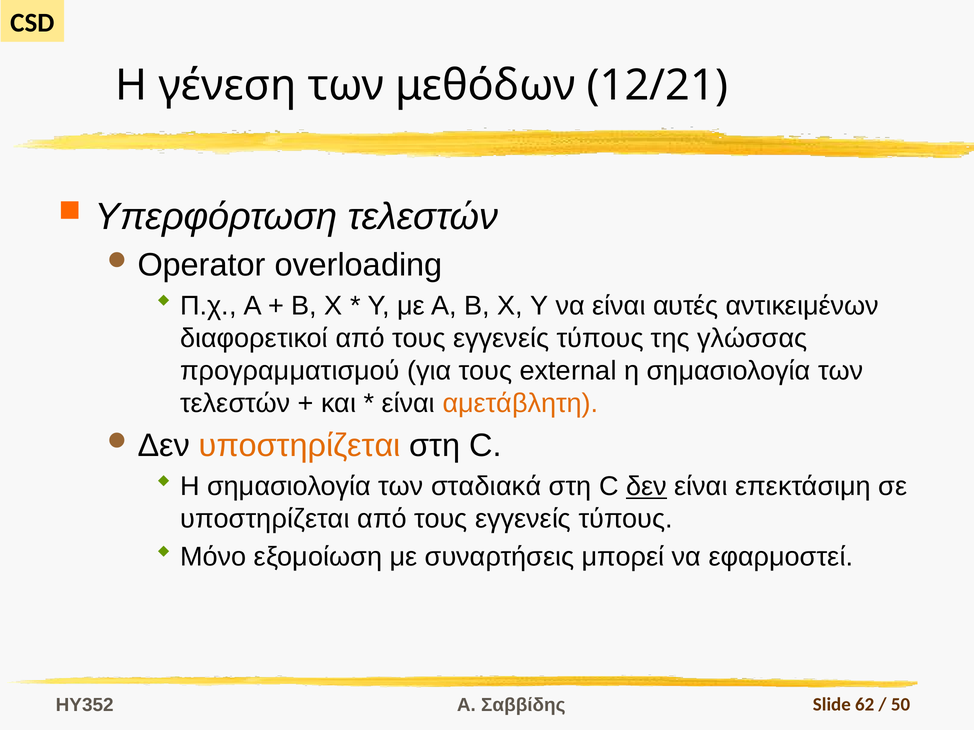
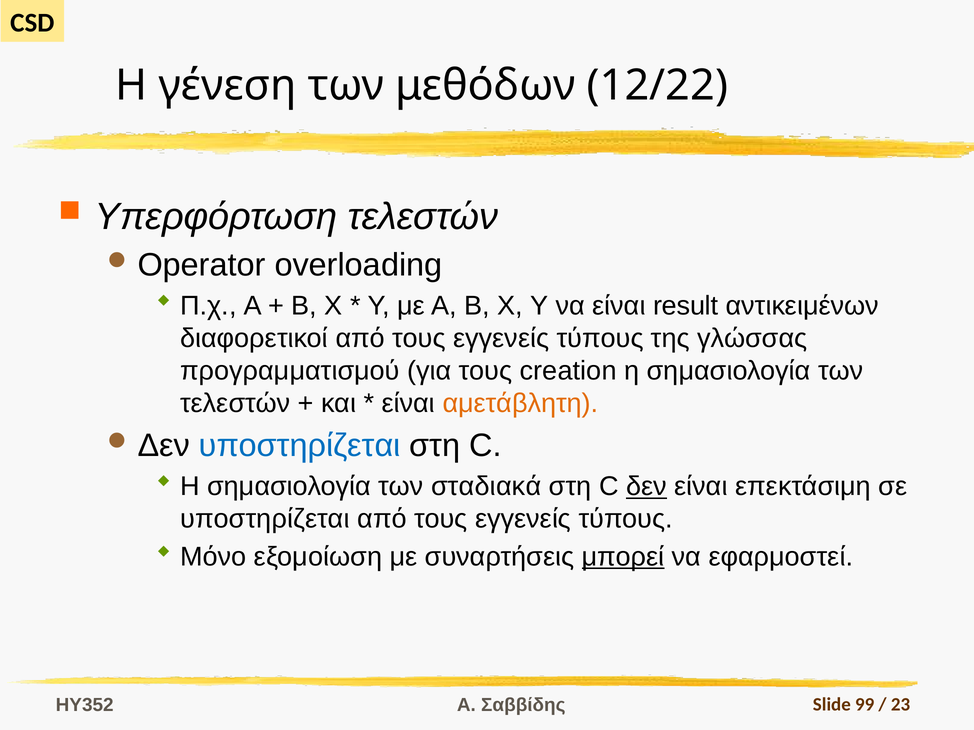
12/21: 12/21 -> 12/22 (657, 86)
αυτές: αυτές -> result (686, 306)
external: external -> creation (568, 371)
υποστηρίζεται colour: orange -> blue (300, 446)
μπορεί underline: none -> present (623, 557)
62: 62 -> 99 (865, 705)
50: 50 -> 23 (901, 705)
